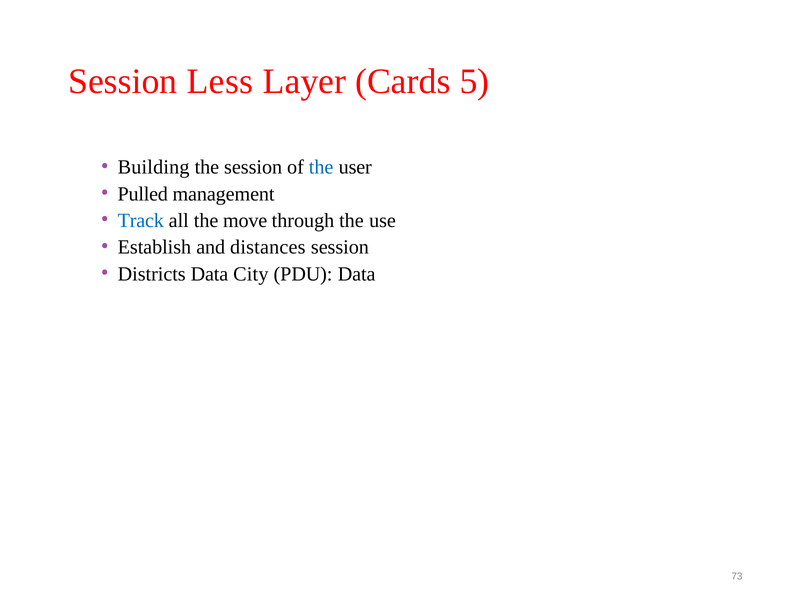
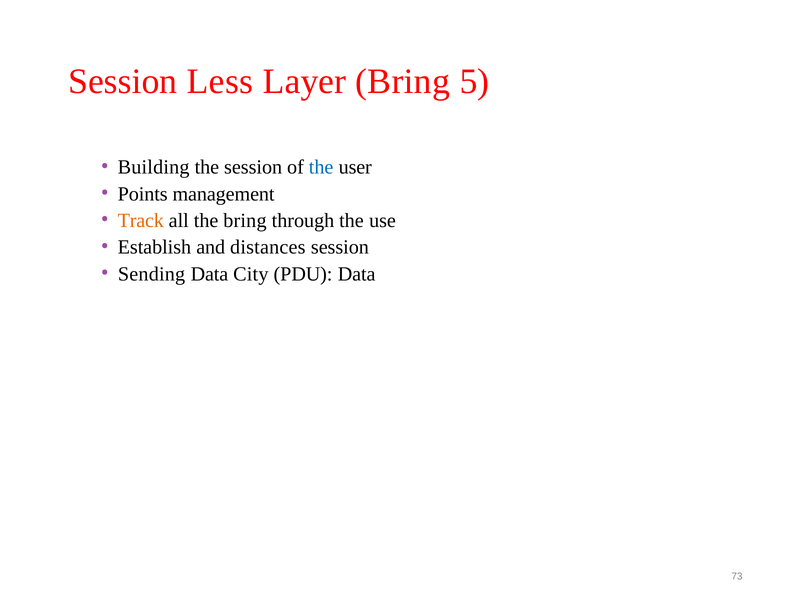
Layer Cards: Cards -> Bring (403, 82)
Pulled: Pulled -> Points (143, 194)
Track colour: blue -> orange (141, 221)
the move: move -> bring (245, 221)
Districts: Districts -> Sending (152, 274)
